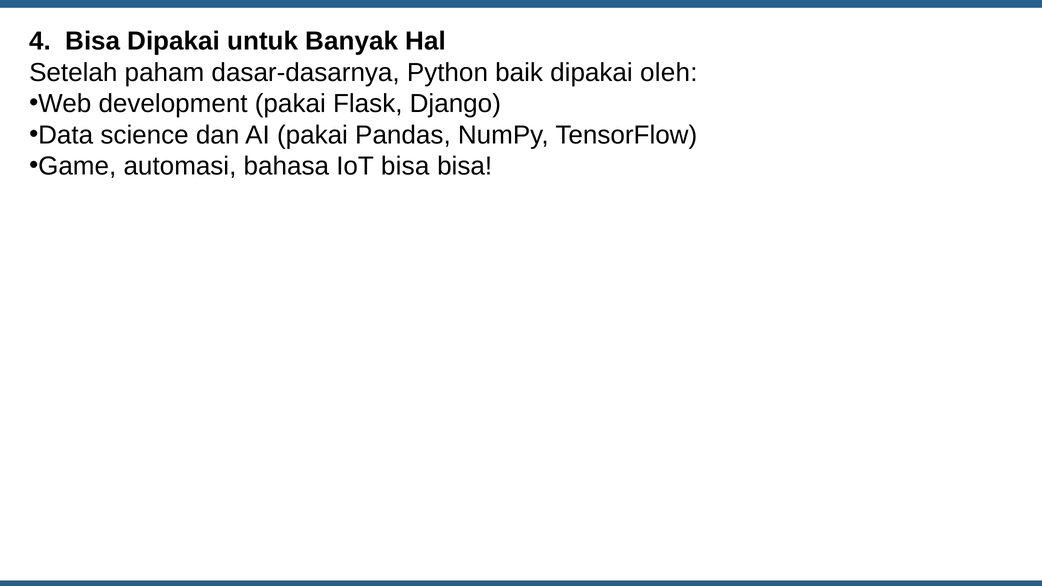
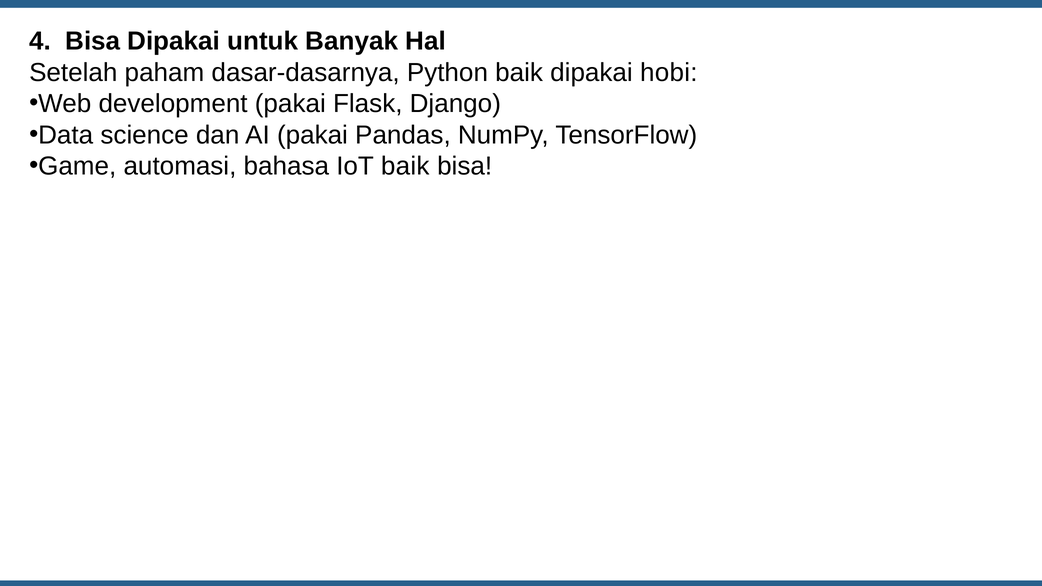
oleh: oleh -> hobi (669, 73)
IoT bisa: bisa -> baik (405, 166)
